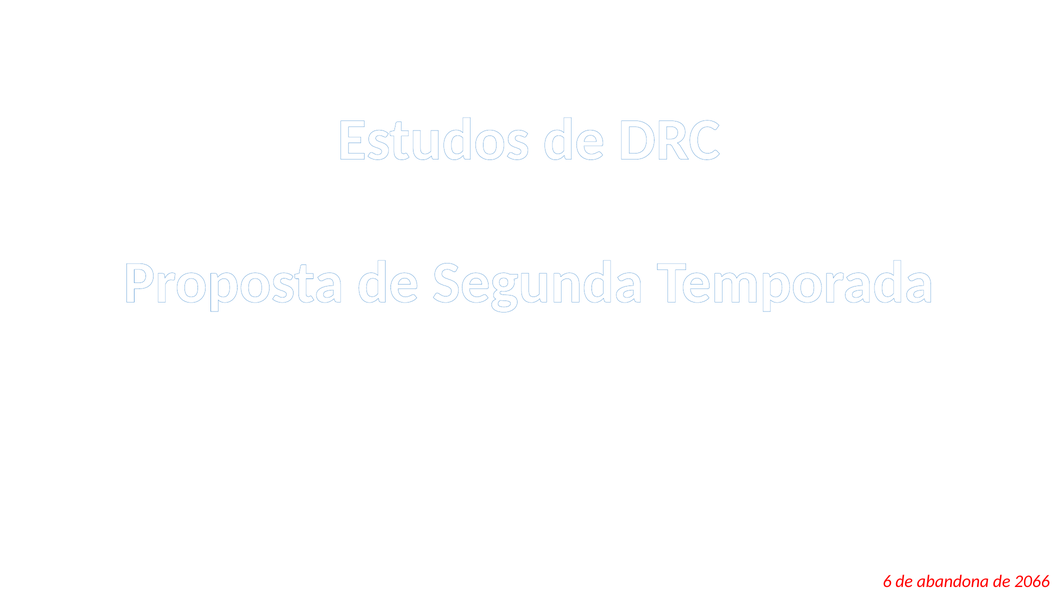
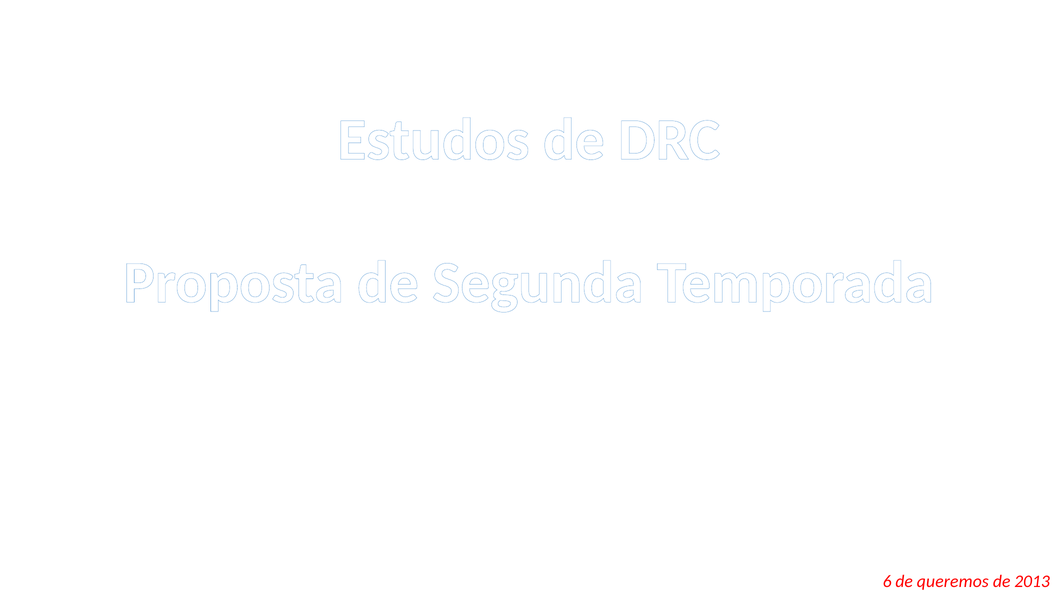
abandona: abandona -> queremos (953, 581)
2066: 2066 -> 2013 (1032, 581)
